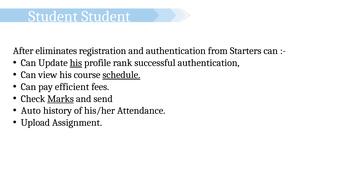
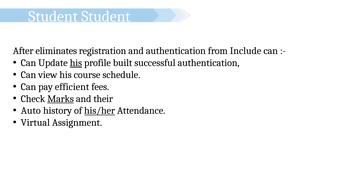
Starters: Starters -> Include (246, 51)
rank: rank -> built (123, 63)
schedule underline: present -> none (121, 75)
send: send -> their (103, 99)
his/her underline: none -> present (100, 111)
Upload: Upload -> Virtual (35, 123)
